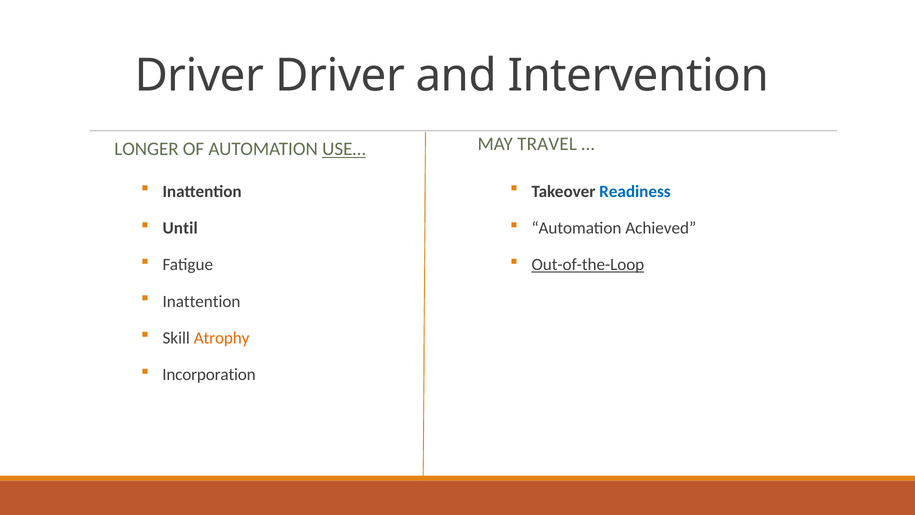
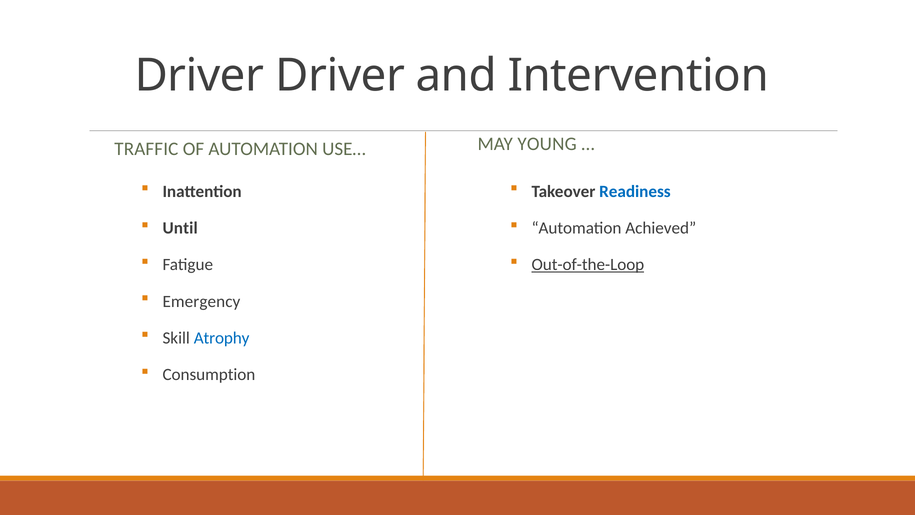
TRAVEL: TRAVEL -> YOUNG (547, 144)
LONGER: LONGER -> TRAFFIC (146, 149)
USE… underline: present -> none (344, 149)
Inattention: Inattention -> Emergency (201, 301)
Atrophy colour: orange -> blue (222, 338)
Incorporation: Incorporation -> Consumption (209, 374)
